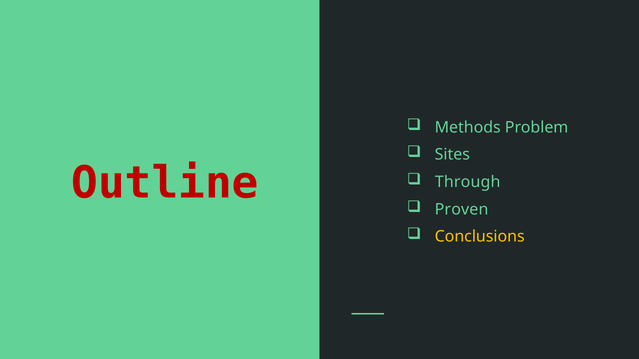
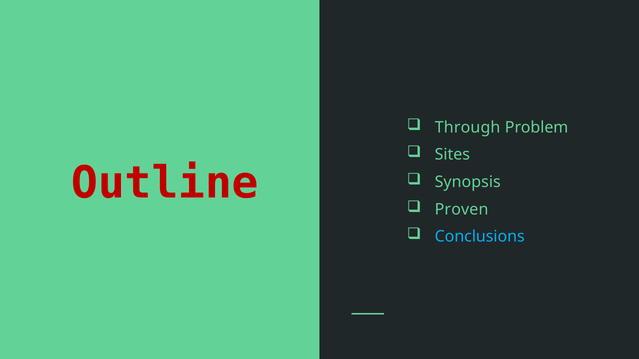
Methods: Methods -> Through (468, 128)
Through: Through -> Synopsis (468, 182)
Conclusions colour: yellow -> light blue (480, 237)
